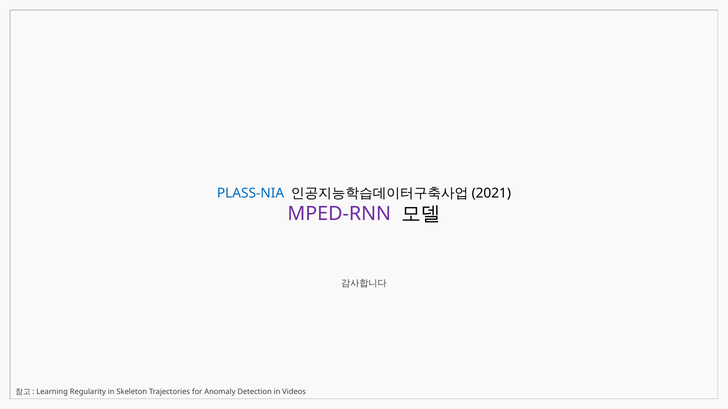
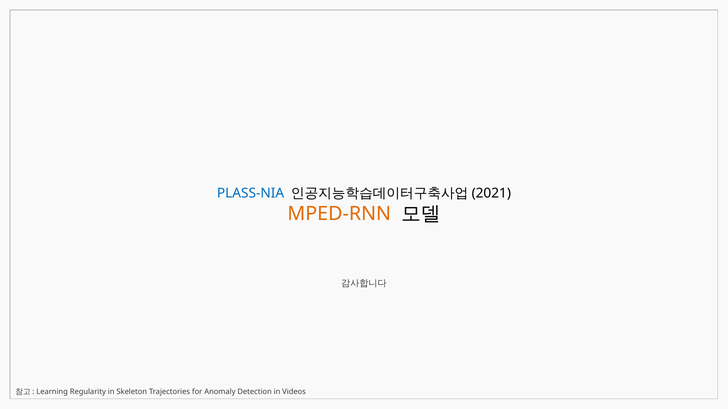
MPED-RNN colour: purple -> orange (339, 214)
